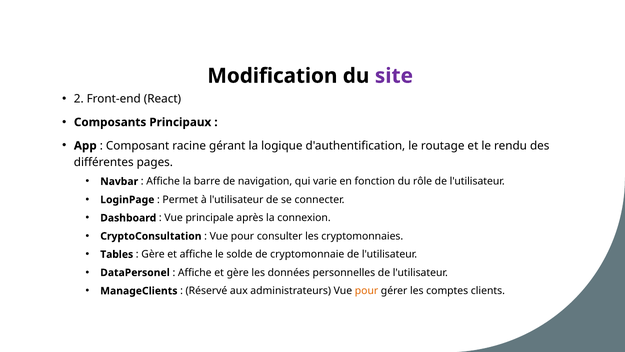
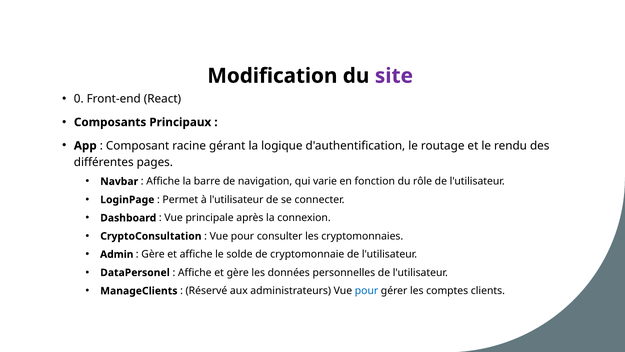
2: 2 -> 0 (79, 99)
Tables: Tables -> Admin (117, 254)
pour colour: orange -> blue (367, 291)
